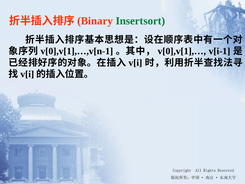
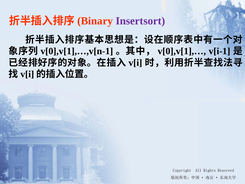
Insertsort colour: green -> purple (140, 21)
